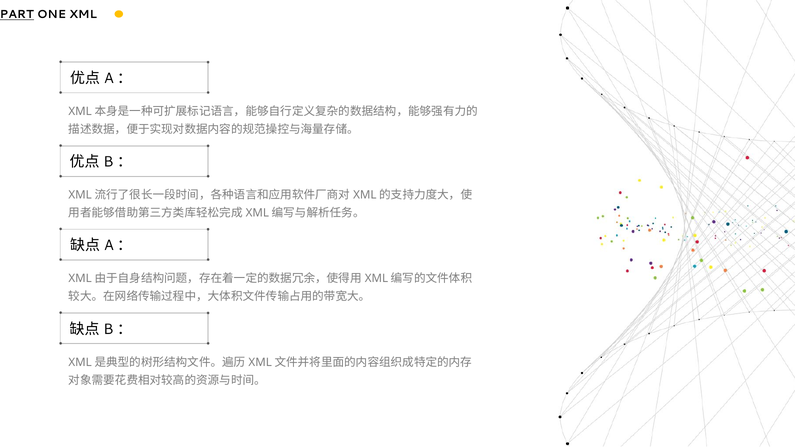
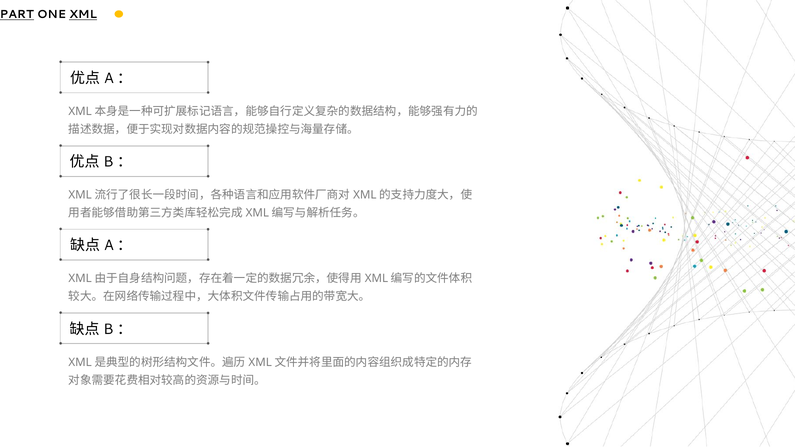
XML underline: none -> present (83, 15)
